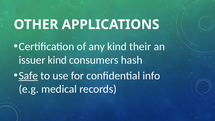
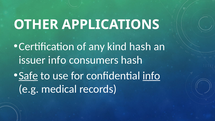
kind their: their -> hash (140, 47)
issuer kind: kind -> info (57, 60)
info underline: none -> present (151, 76)
